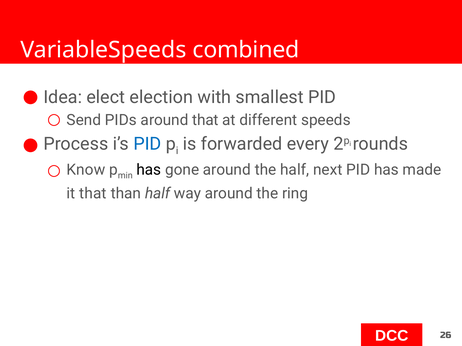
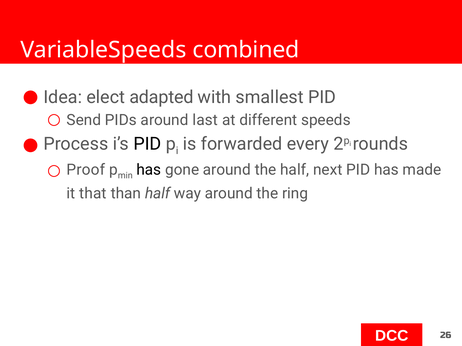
election: election -> adapted (161, 98)
around that: that -> last (205, 120)
PID colour: blue -> black (147, 144)
Know: Know -> Proof (86, 170)
